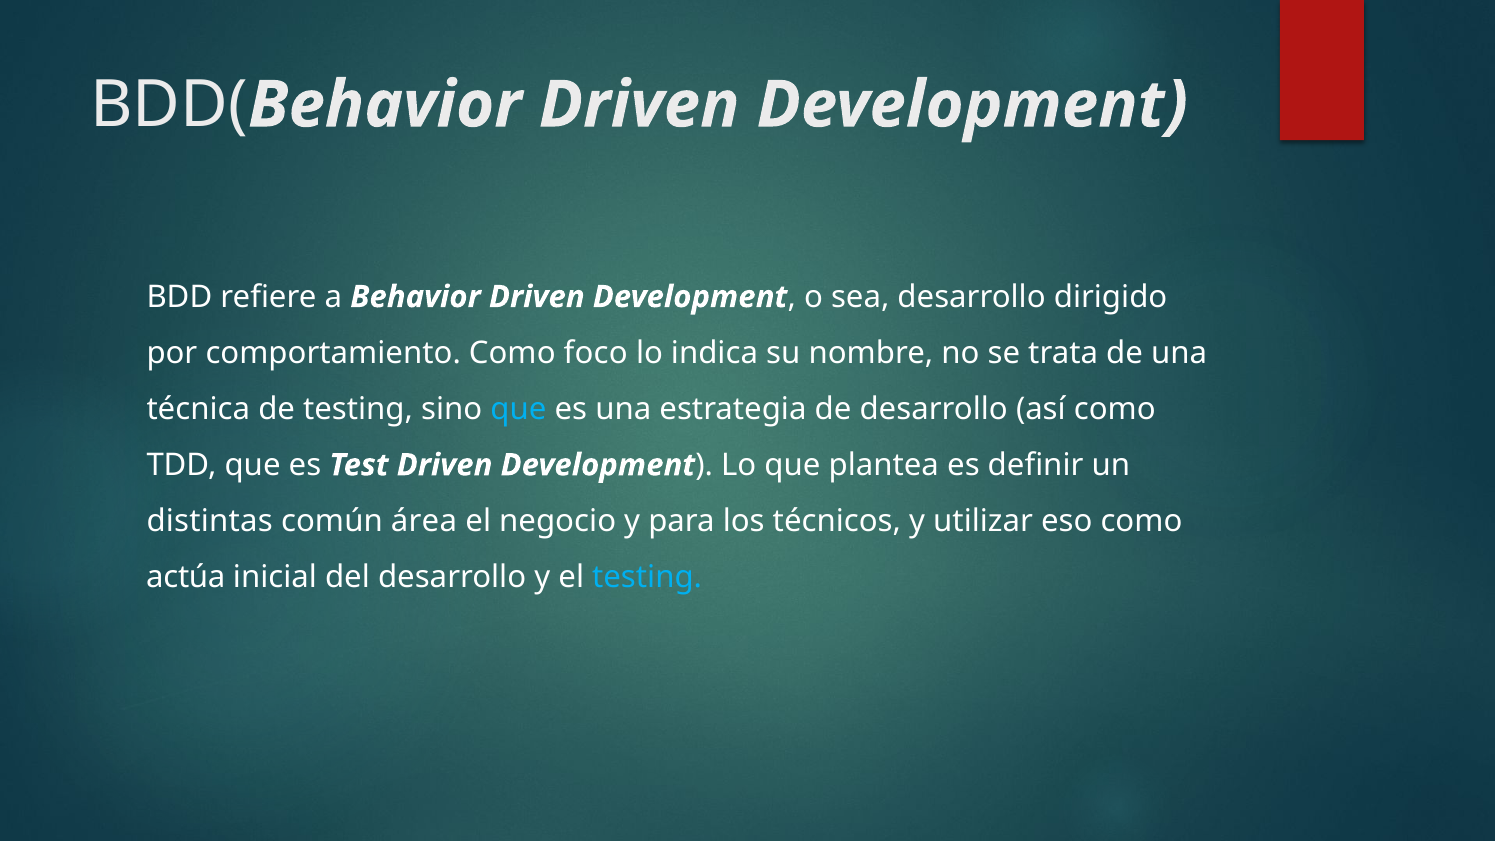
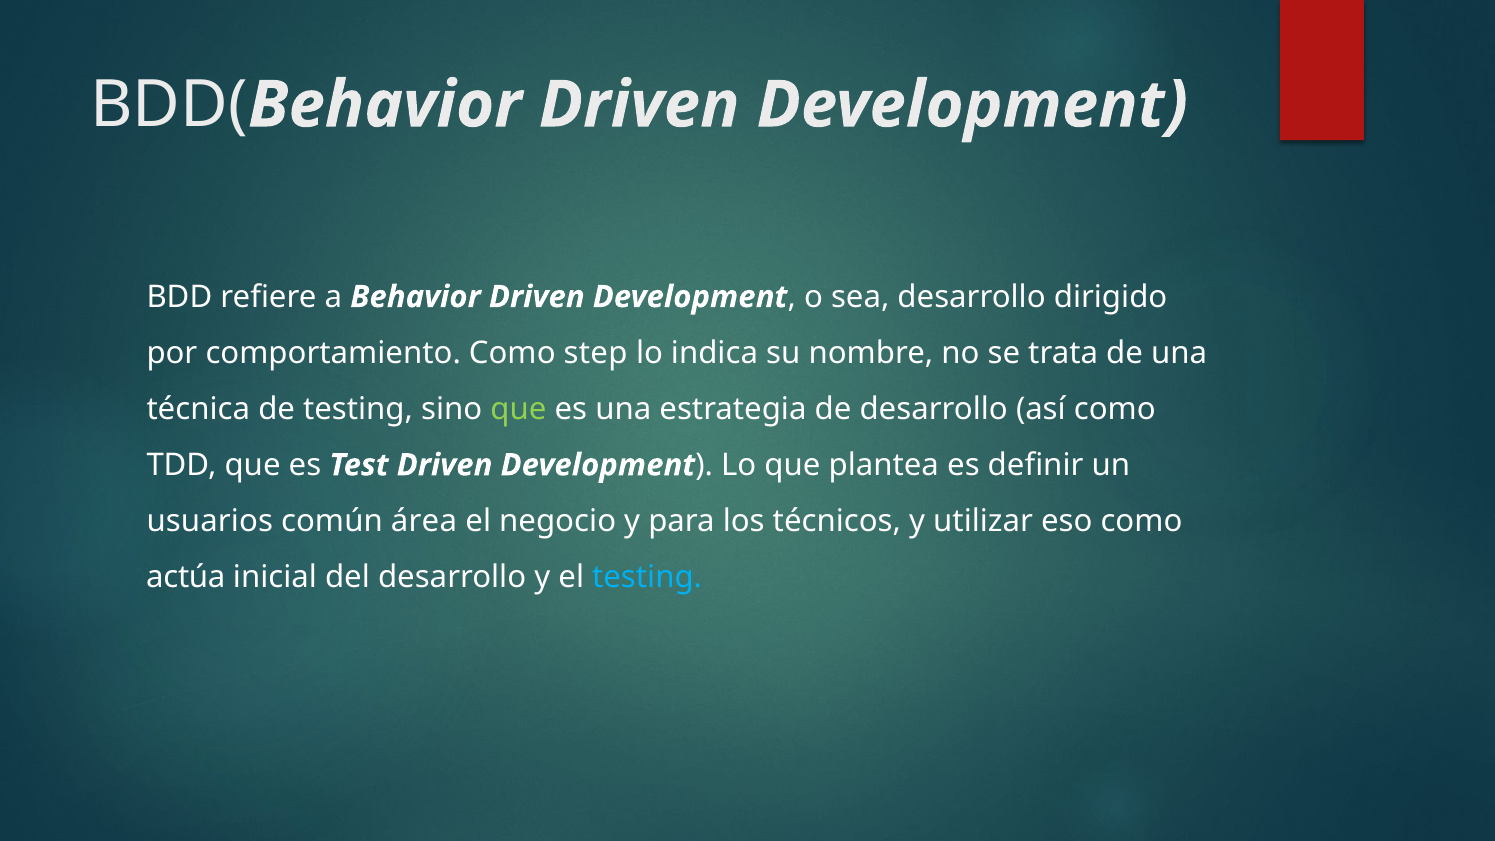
foco: foco -> step (596, 353)
que colour: light blue -> light green (519, 409)
distintas: distintas -> usuarios (210, 521)
